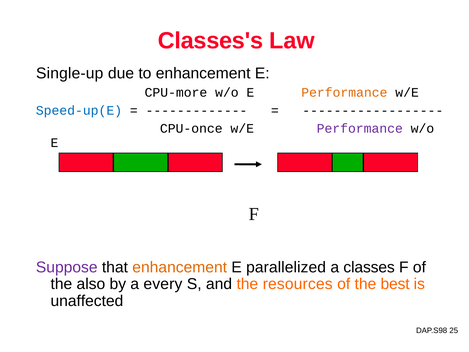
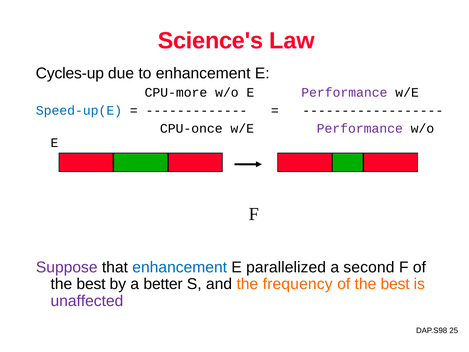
Classes's: Classes's -> Science's (210, 41)
Single-up: Single-up -> Cycles-up (70, 73)
Performance colour: orange -> purple (344, 93)
enhancement colour: orange -> blue (180, 267)
classes: classes -> second (369, 267)
also: also -> best (91, 284)
every: every -> better (163, 284)
resources: resources -> frequency (298, 284)
unaffected colour: black -> purple (87, 301)
